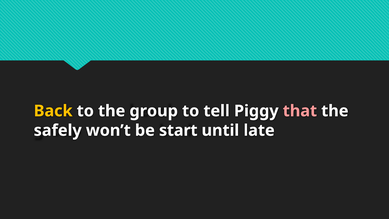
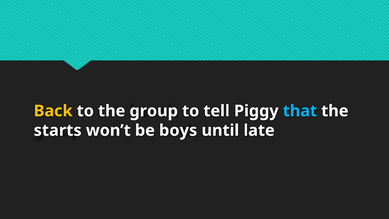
that colour: pink -> light blue (300, 111)
safely: safely -> starts (58, 130)
start: start -> boys (178, 130)
